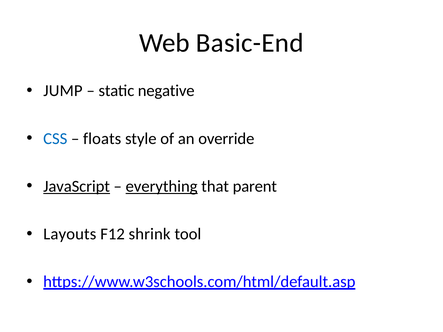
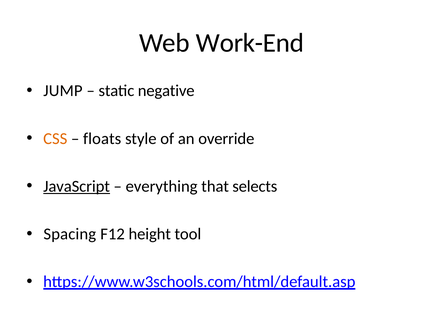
Basic-End: Basic-End -> Work-End (250, 43)
CSS colour: blue -> orange (55, 139)
everything underline: present -> none (162, 186)
parent: parent -> selects (255, 186)
Layouts: Layouts -> Spacing (70, 234)
shrink: shrink -> height (150, 234)
